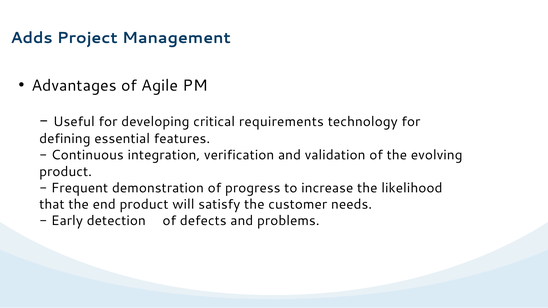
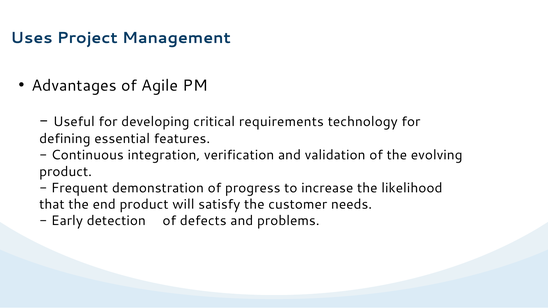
Adds: Adds -> Uses (31, 38)
